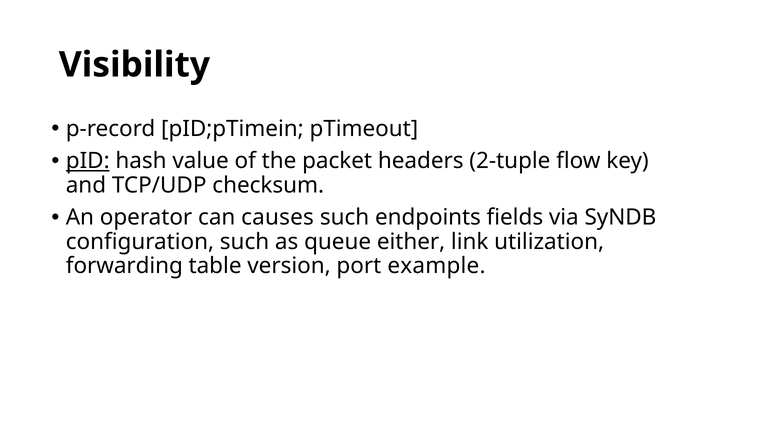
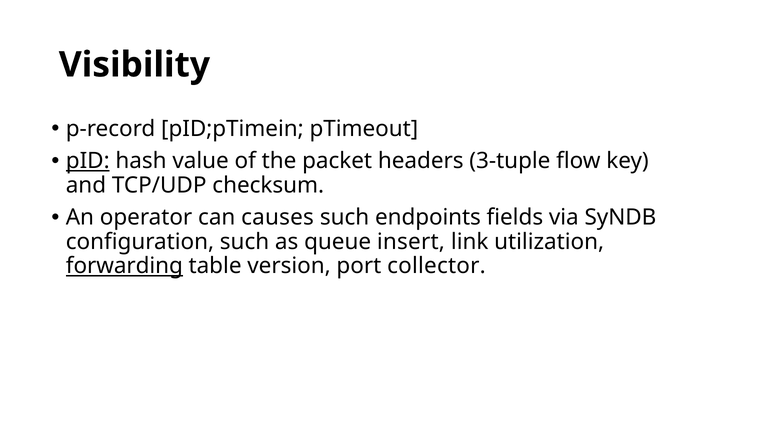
2-tuple: 2-tuple -> 3-tuple (510, 161)
either: either -> insert (411, 242)
forwarding underline: none -> present (124, 266)
example: example -> collector (436, 266)
